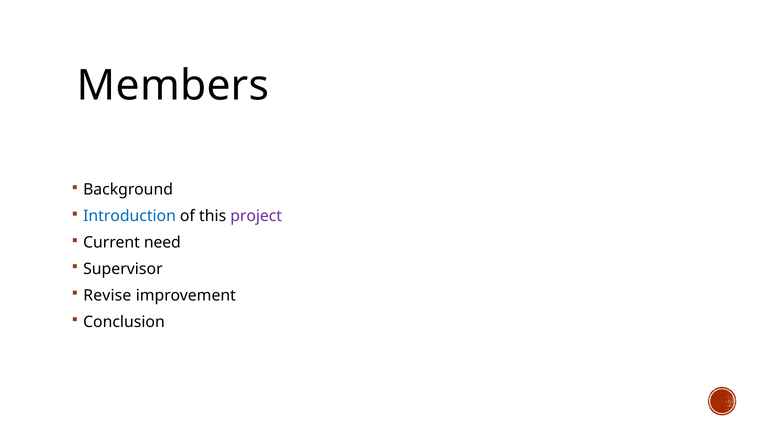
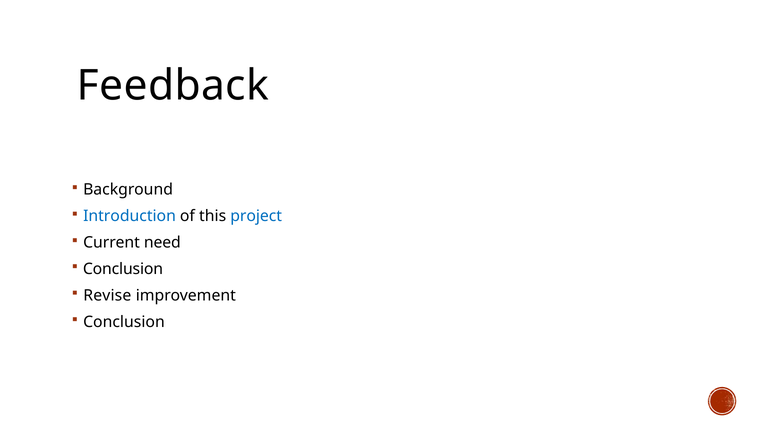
Members: Members -> Feedback (173, 85)
project colour: purple -> blue (256, 216)
Supervisor: Supervisor -> Conclusion (123, 269)
